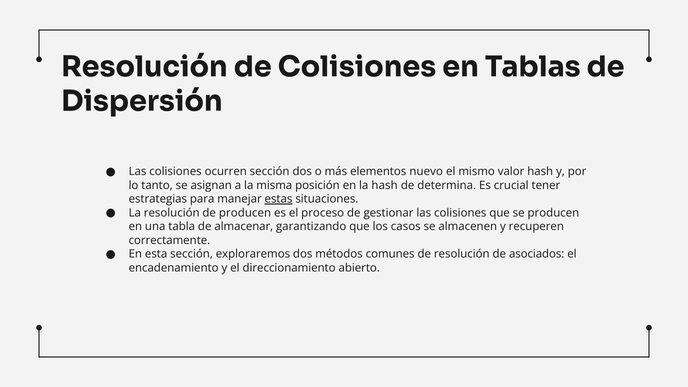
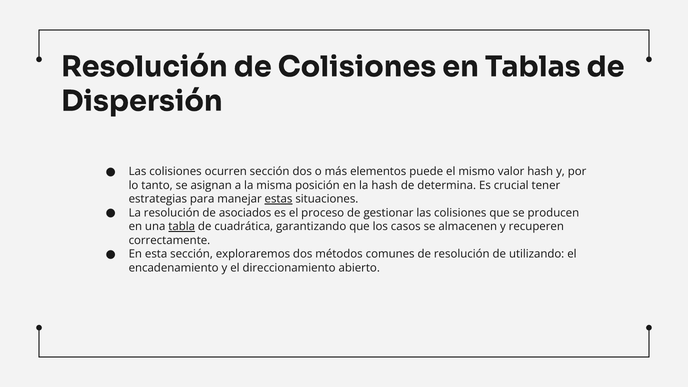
nuevo: nuevo -> puede (426, 172)
de producen: producen -> asociados (245, 213)
tabla underline: none -> present (182, 227)
almacenar: almacenar -> cuadrática (244, 227)
asociados: asociados -> utilizando (537, 254)
